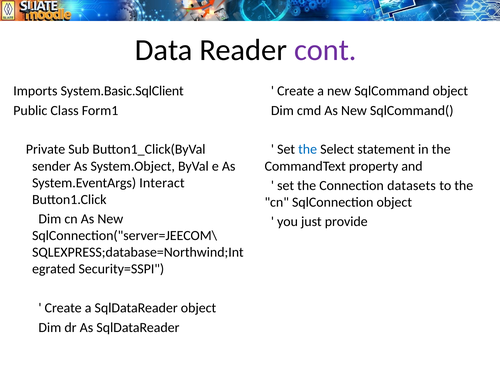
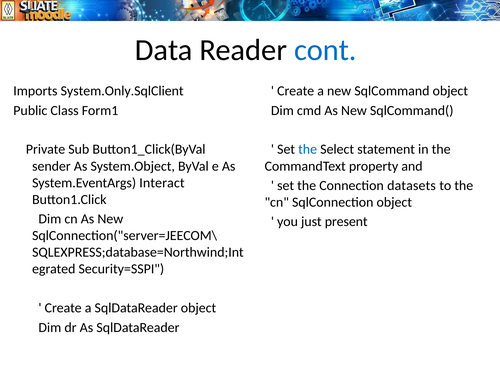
cont colour: purple -> blue (325, 50)
System.Basic.SqlClient: System.Basic.SqlClient -> System.Only.SqlClient (122, 91)
provide: provide -> present (346, 222)
